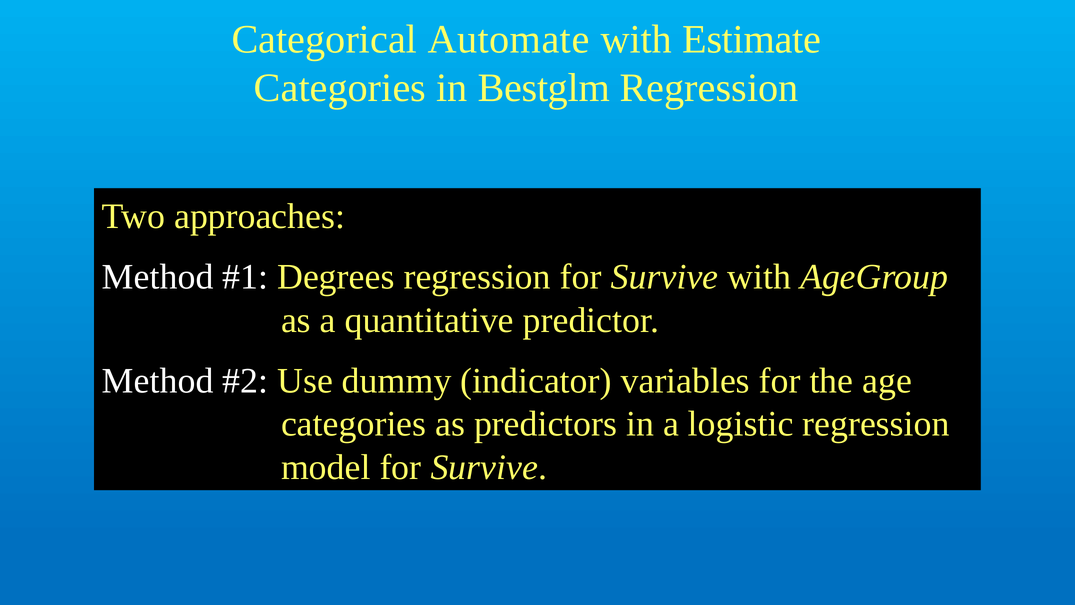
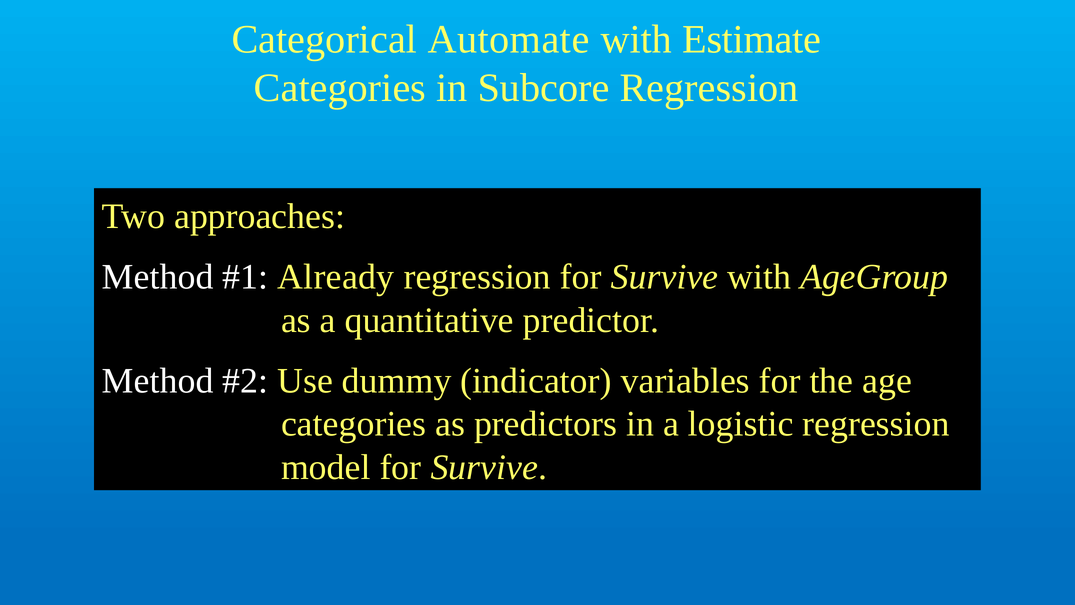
Bestglm: Bestglm -> Subcore (544, 88)
Degrees: Degrees -> Already (336, 277)
